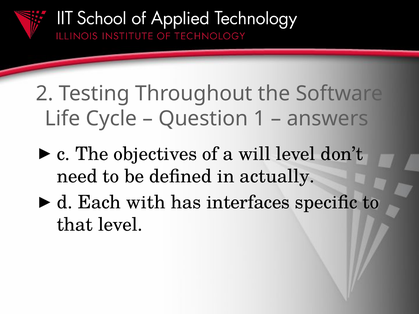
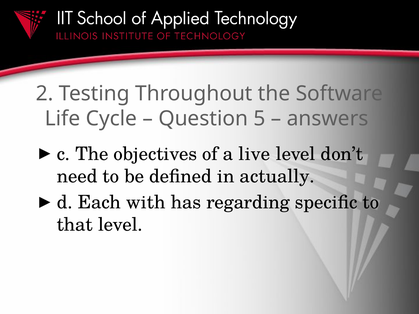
1: 1 -> 5 (259, 119)
will: will -> live (254, 154)
interfaces: interfaces -> regarding (248, 203)
